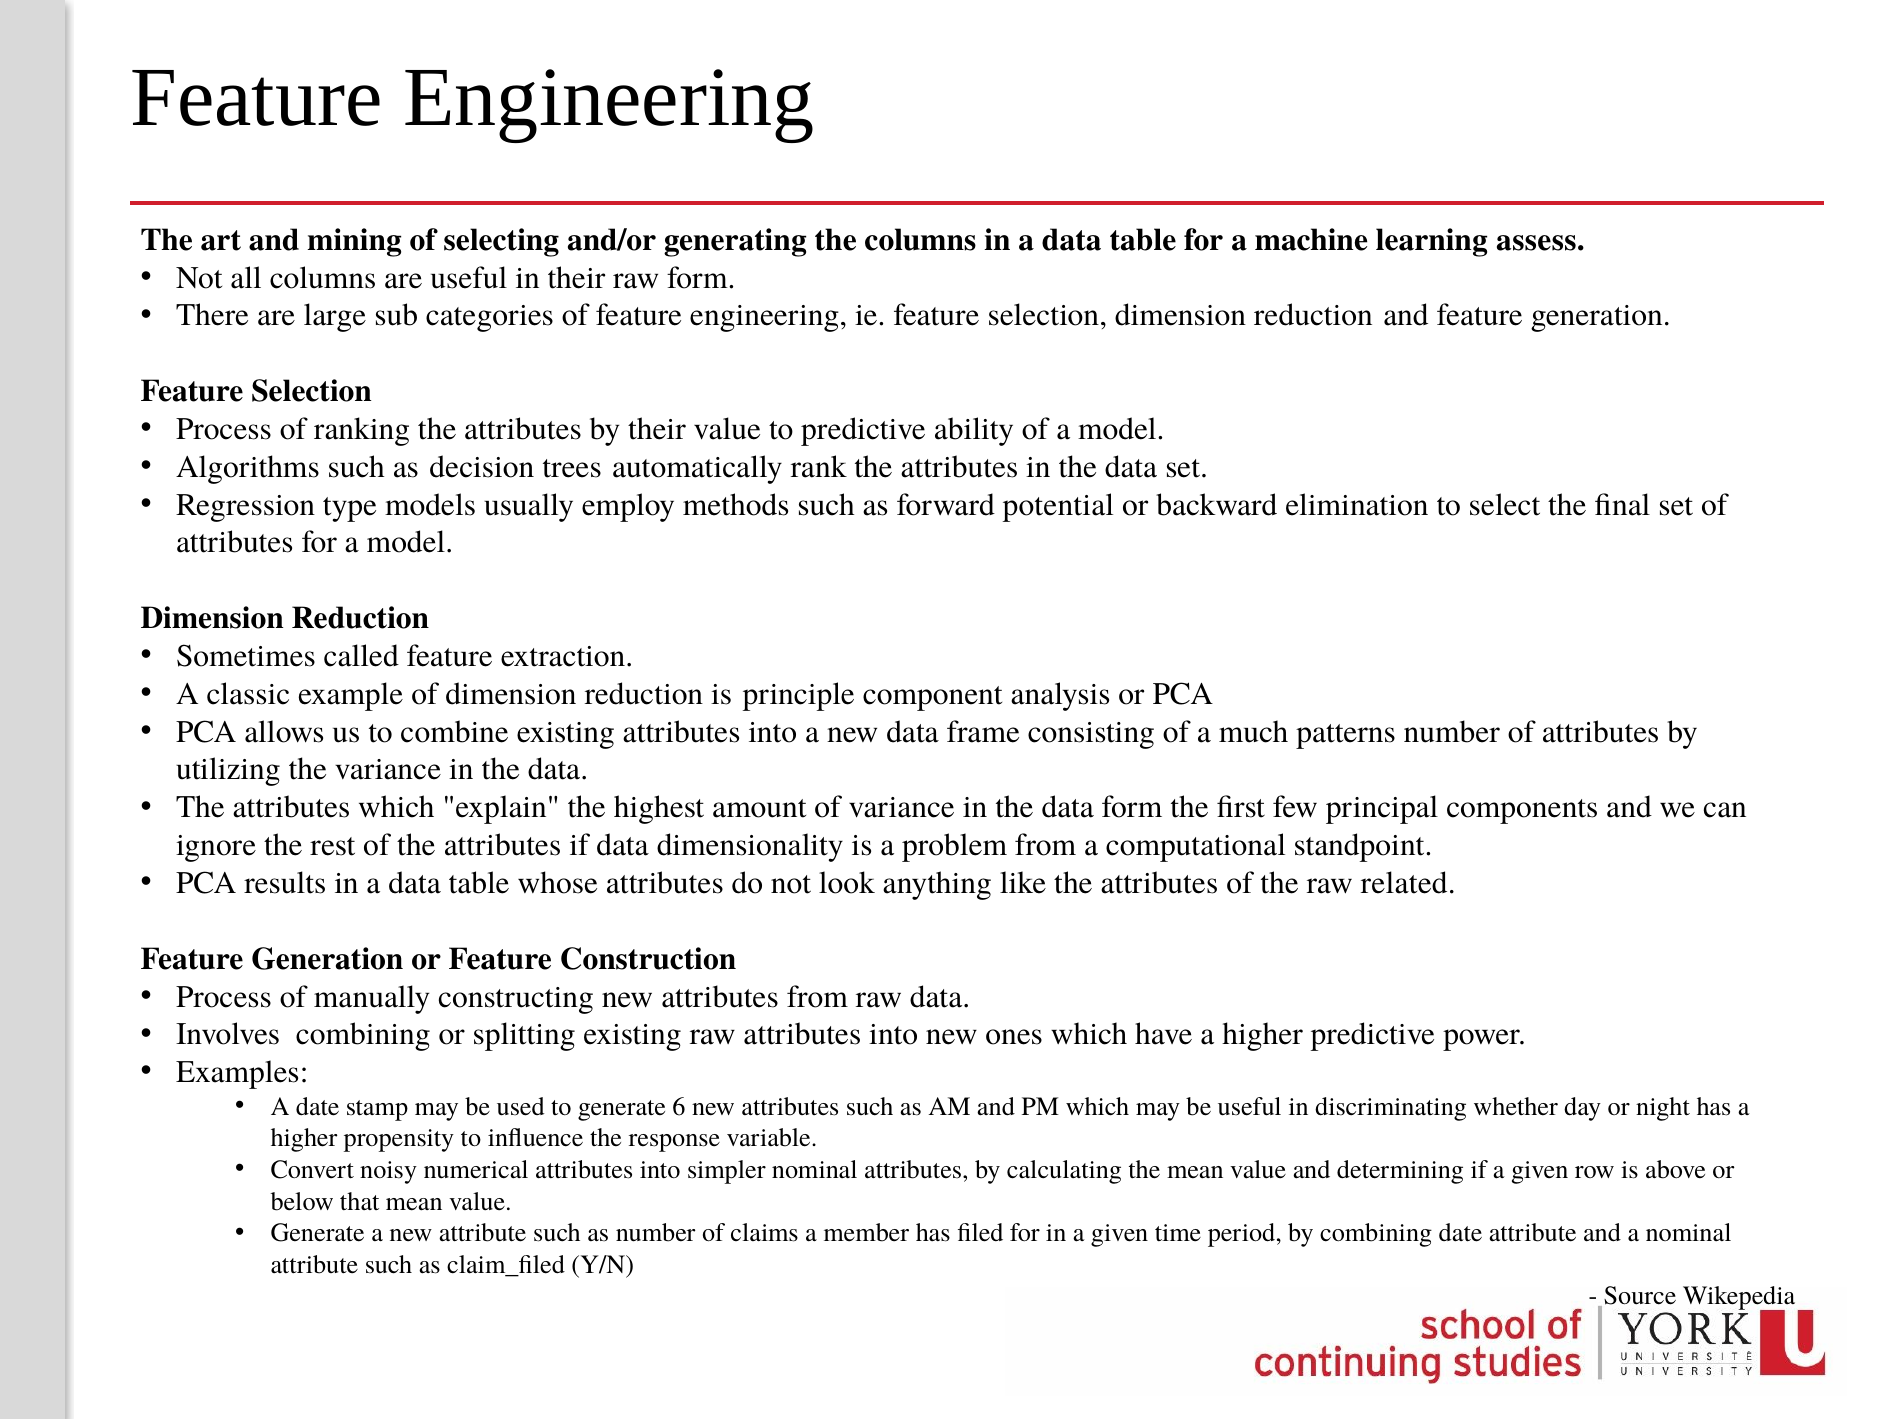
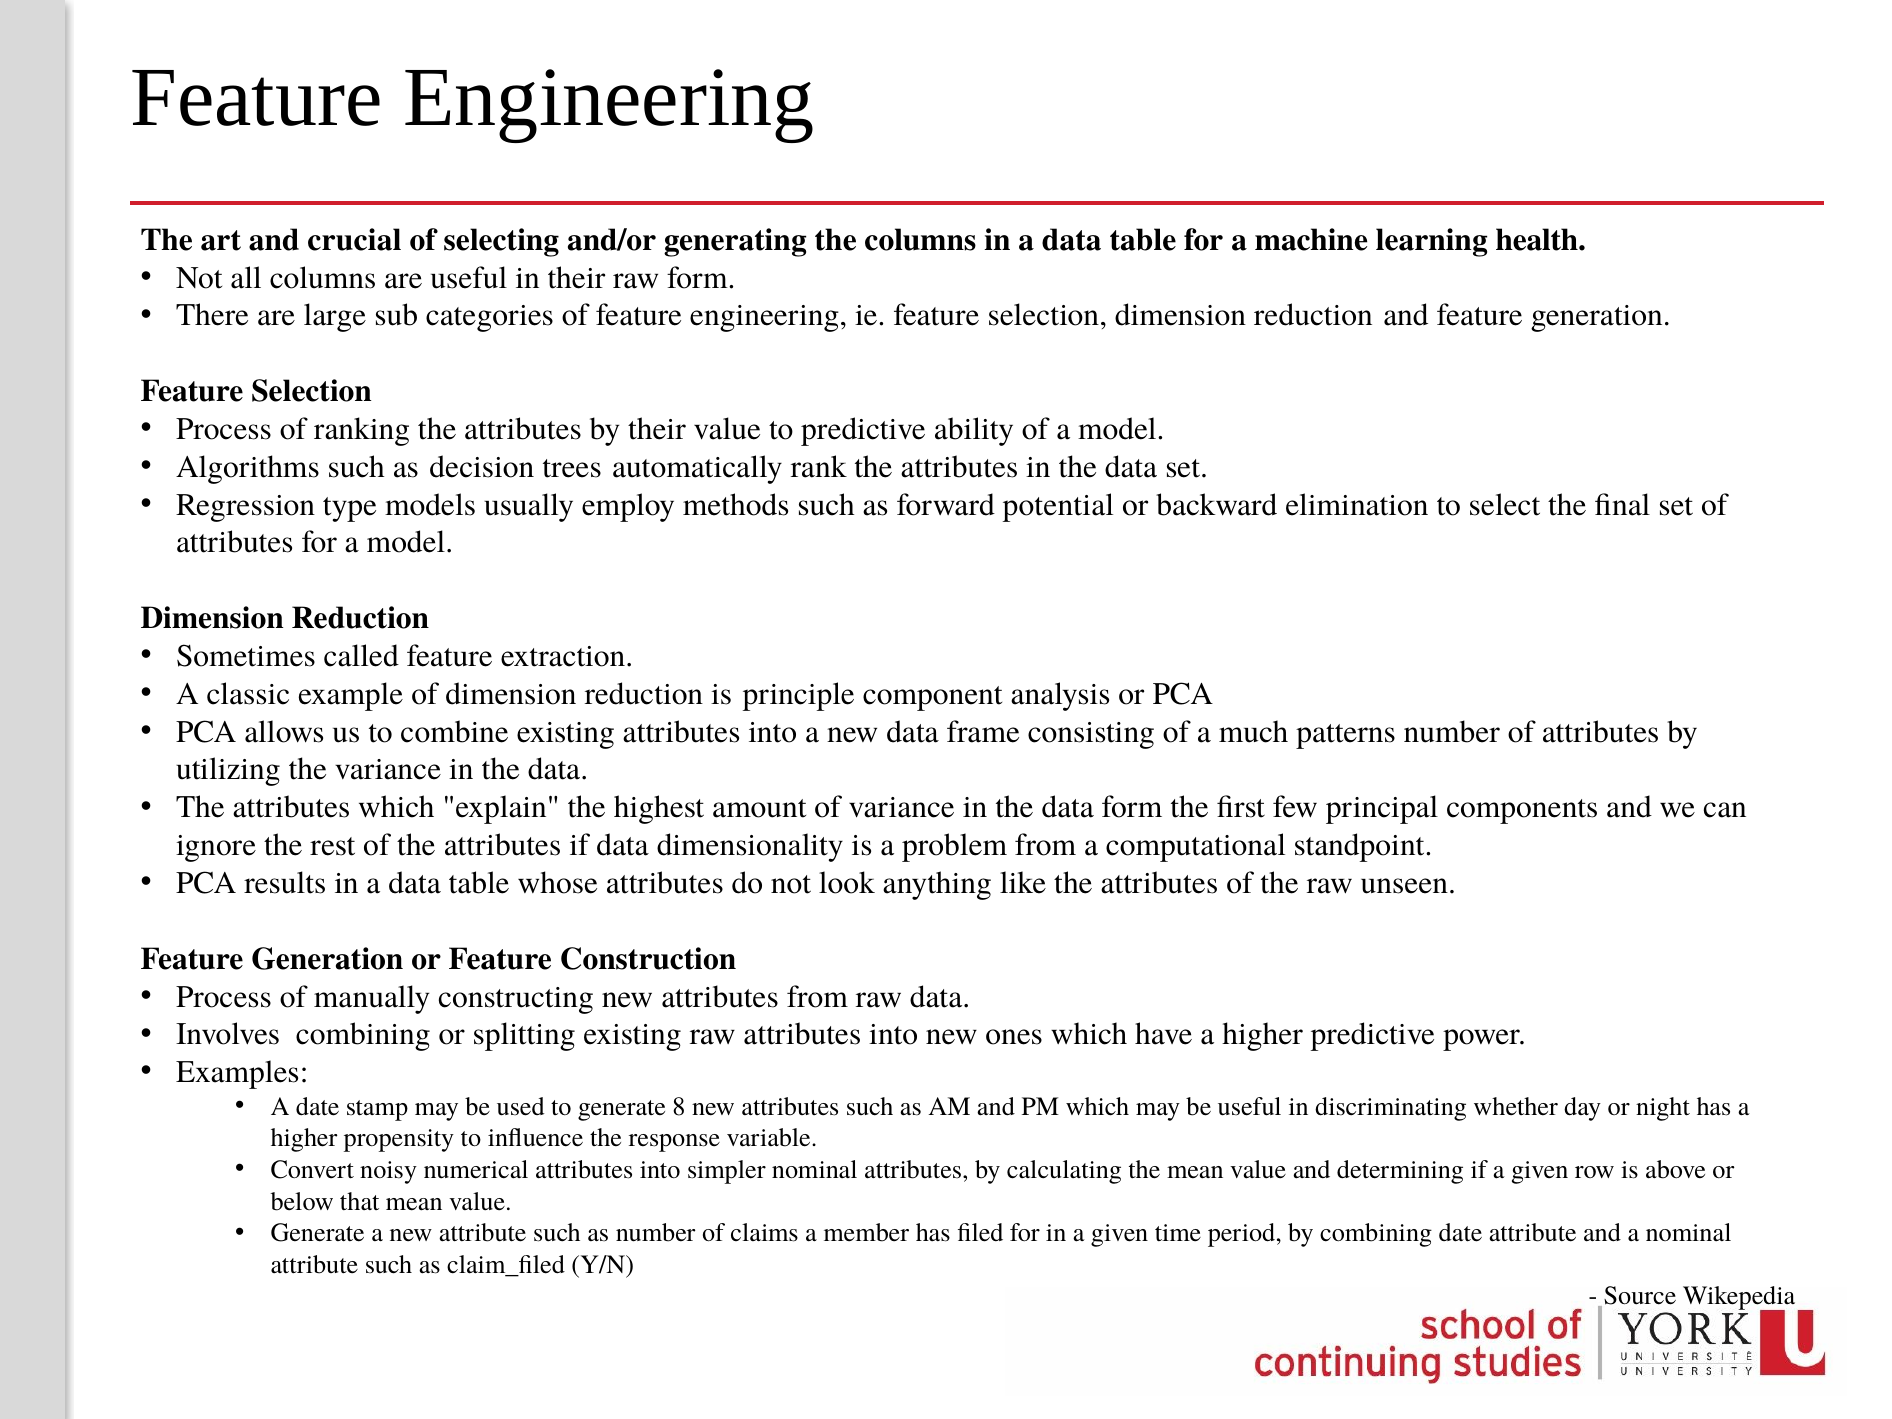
mining: mining -> crucial (355, 240)
assess: assess -> health (1541, 240)
related: related -> unseen (1408, 883)
6: 6 -> 8 (679, 1107)
